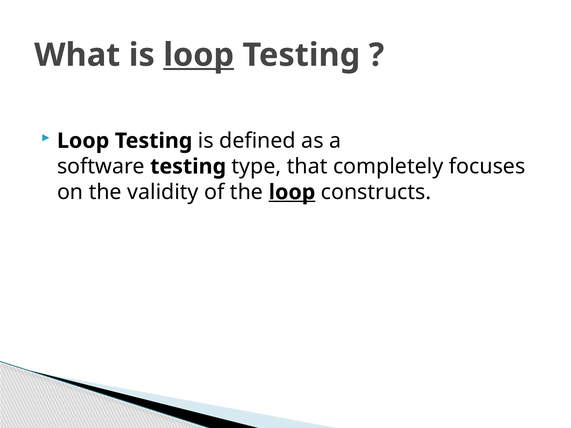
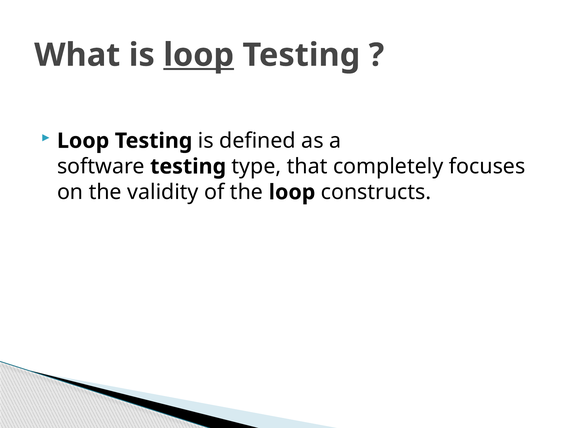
loop underline: present -> none (292, 192)
